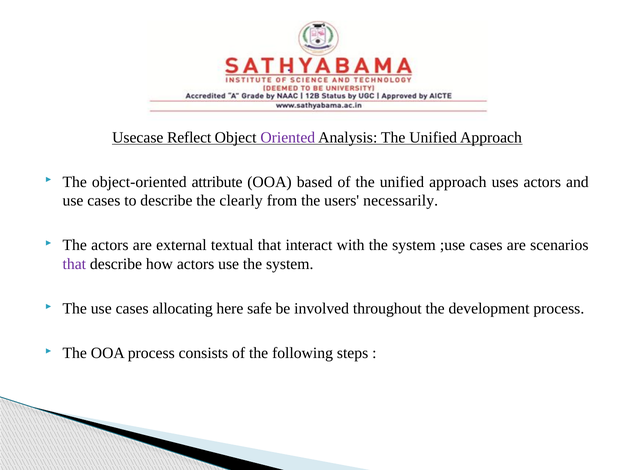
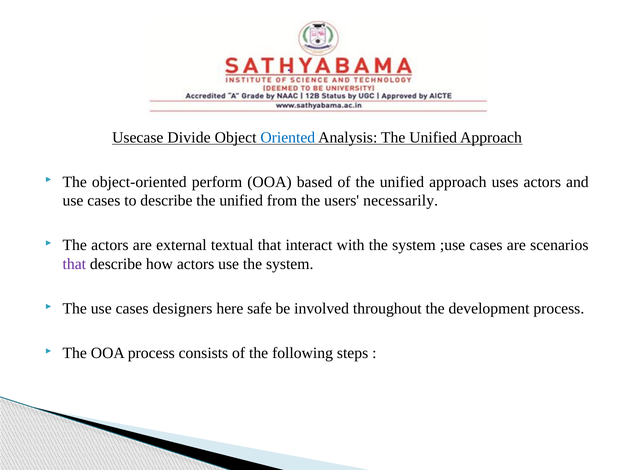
Reflect: Reflect -> Divide (189, 137)
Oriented colour: purple -> blue (288, 137)
attribute: attribute -> perform (217, 182)
describe the clearly: clearly -> unified (241, 201)
allocating: allocating -> designers (182, 309)
